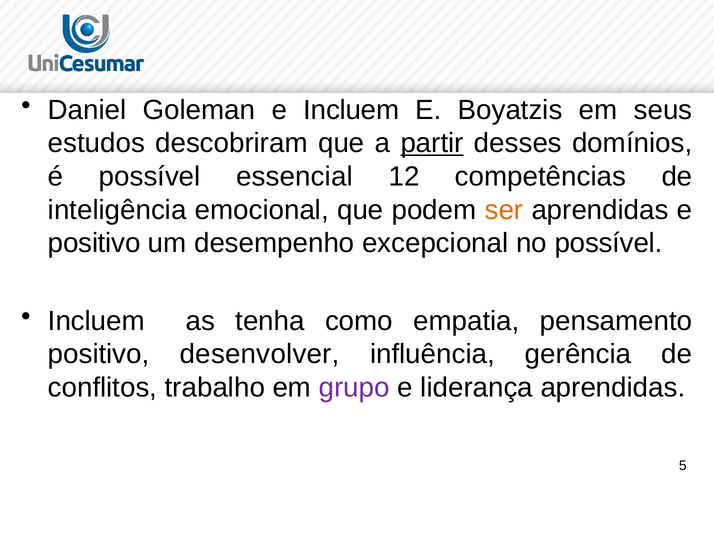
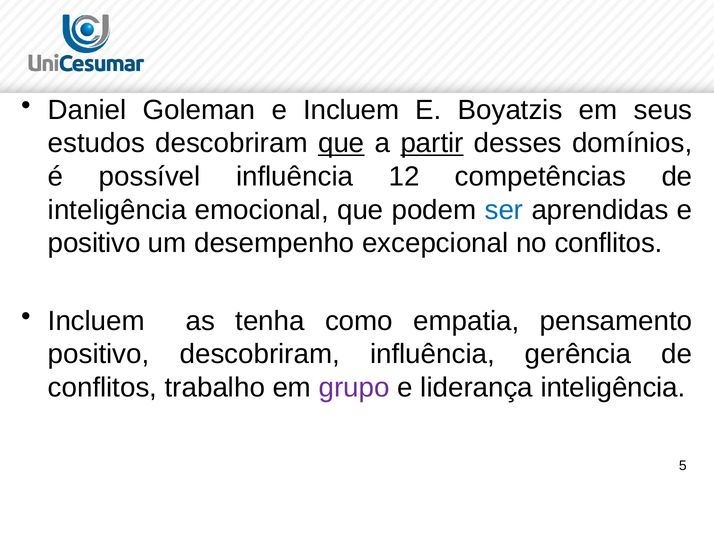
que underline: none -> present (341, 143)
possível essencial: essencial -> influência (295, 177)
ser colour: orange -> blue (504, 210)
no possível: possível -> conflitos (609, 243)
positivo desenvolver: desenvolver -> descobriram (260, 355)
liderança aprendidas: aprendidas -> inteligência (613, 388)
